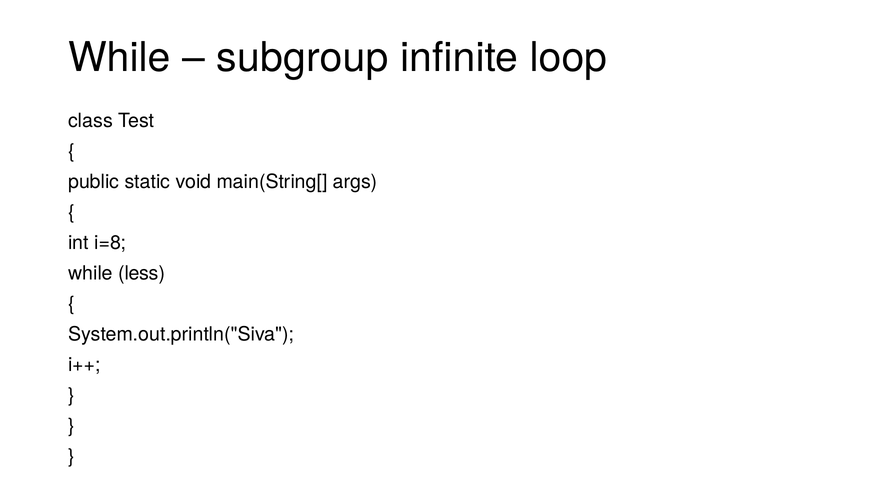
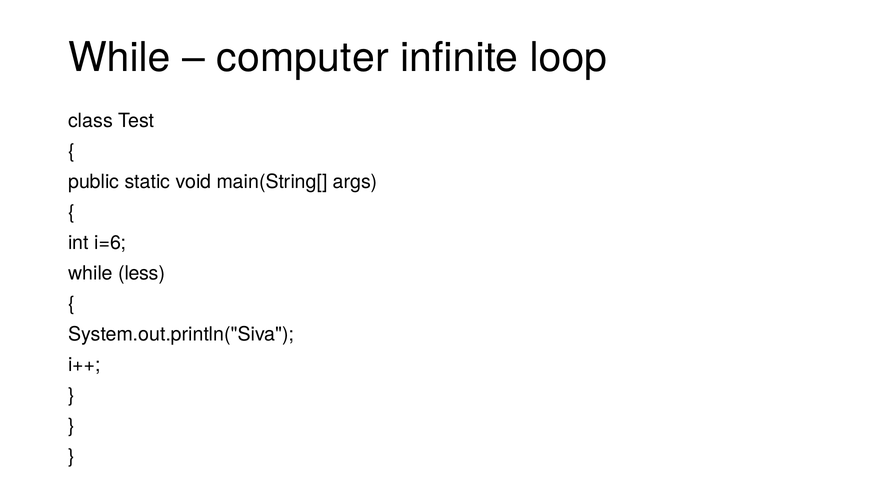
subgroup: subgroup -> computer (303, 58)
i=8: i=8 -> i=6 (110, 242)
